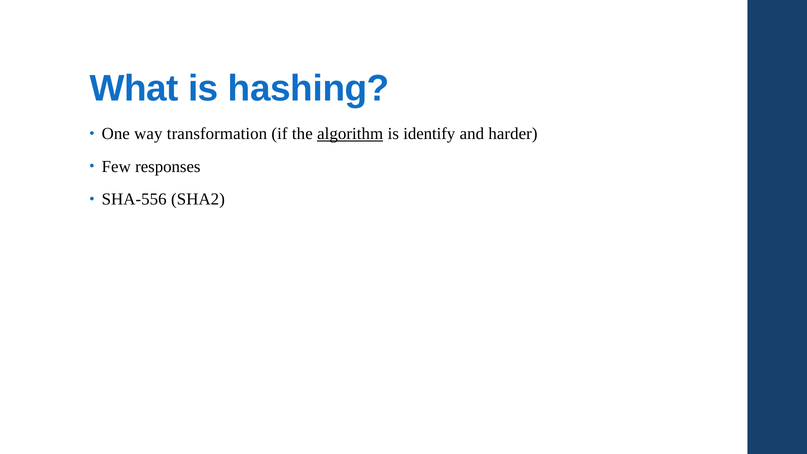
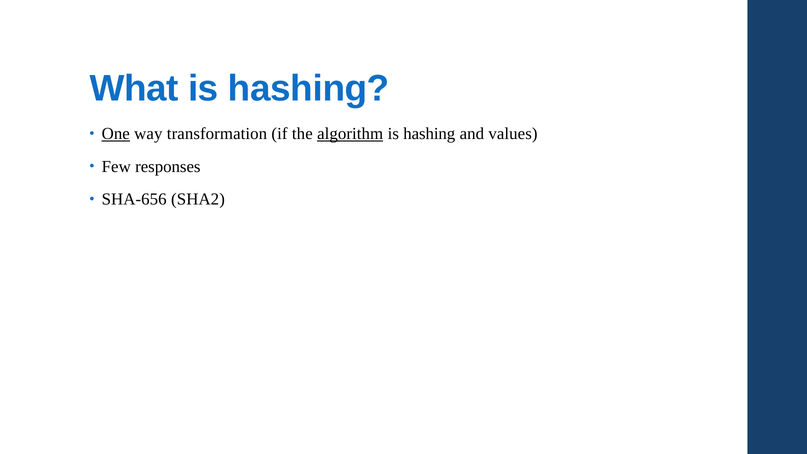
One underline: none -> present (116, 134)
identify: identify -> hashing (429, 134)
harder: harder -> values (513, 134)
SHA-556: SHA-556 -> SHA-656 (134, 199)
